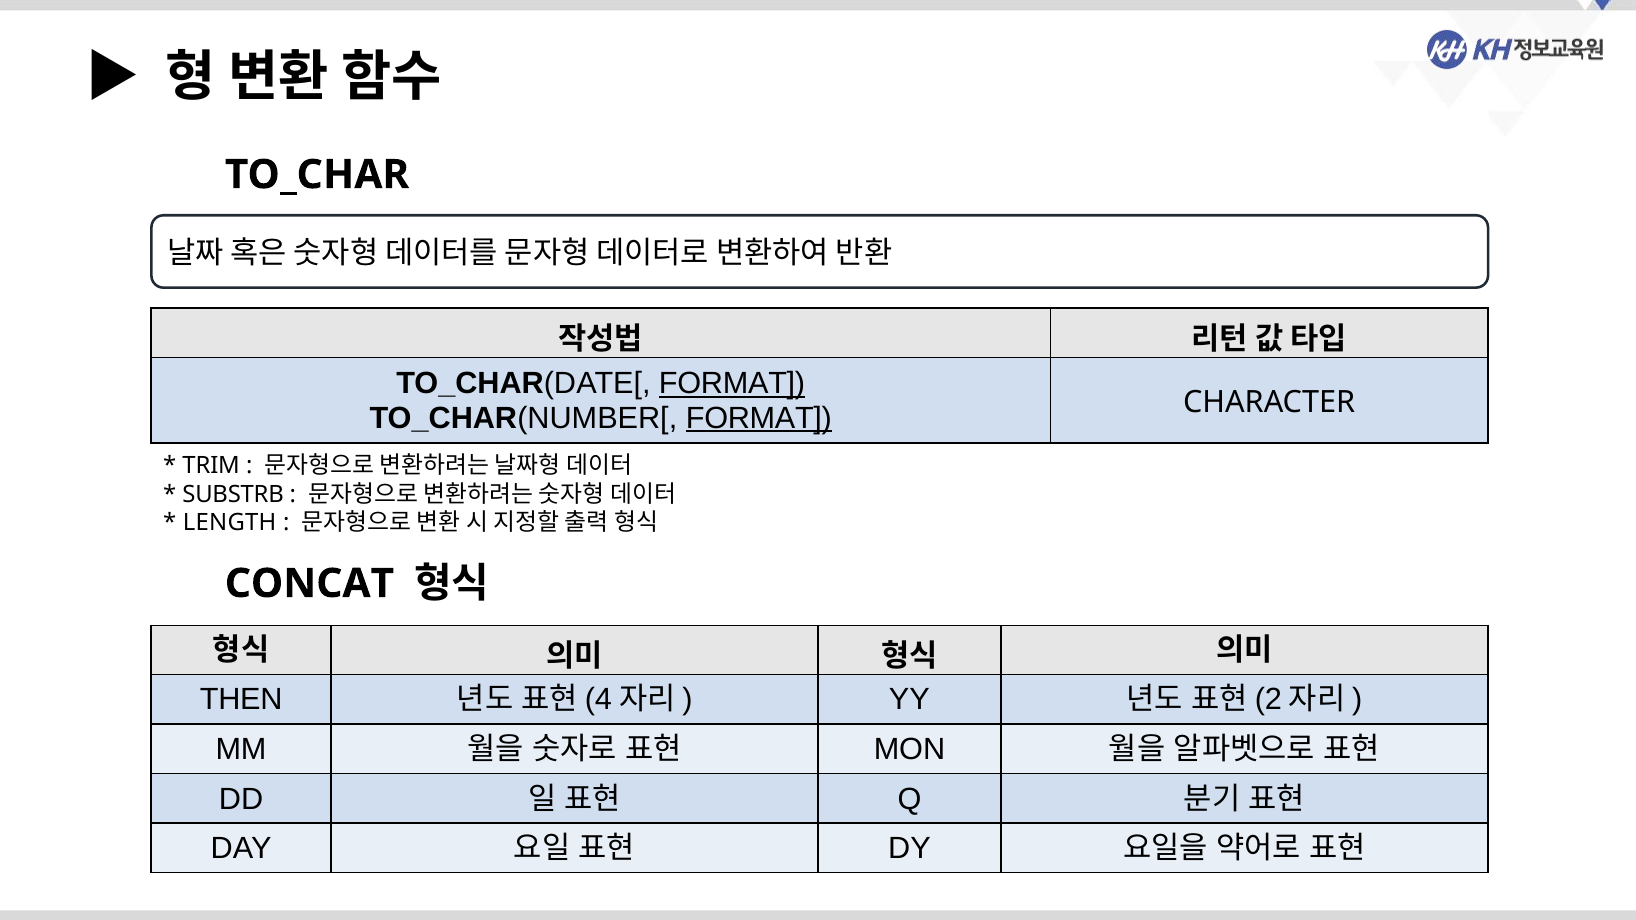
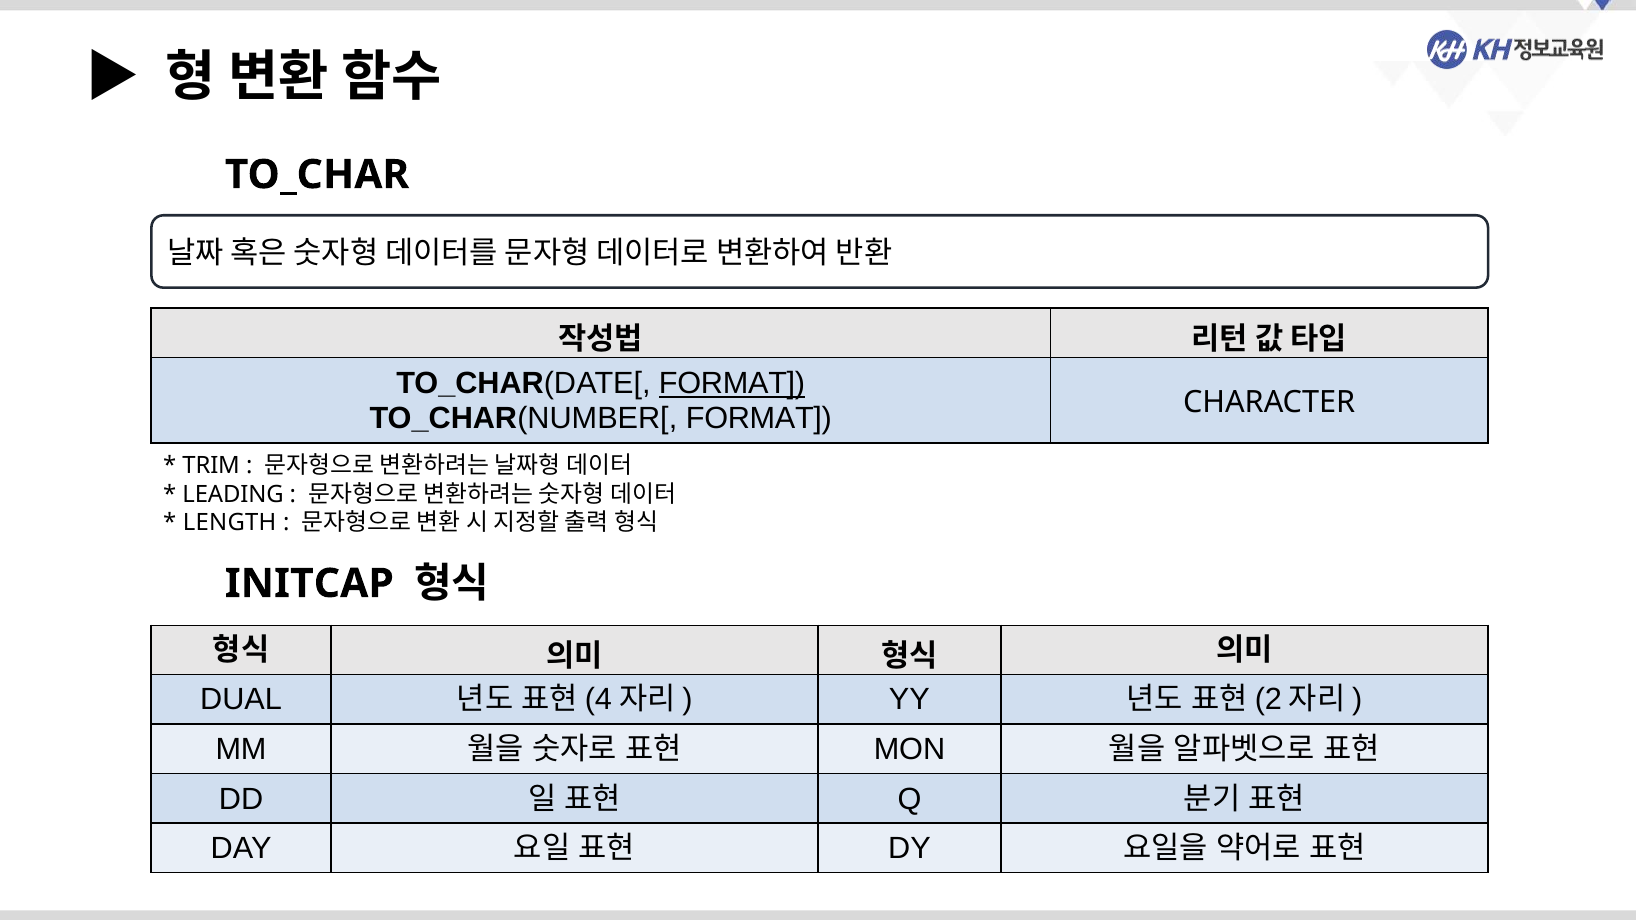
FORMAT underline: present -> none (759, 418)
SUBSTRB: SUBSTRB -> LEADING (233, 494)
CONCAT: CONCAT -> INITCAP (309, 584)
THEN: THEN -> DUAL (241, 700)
